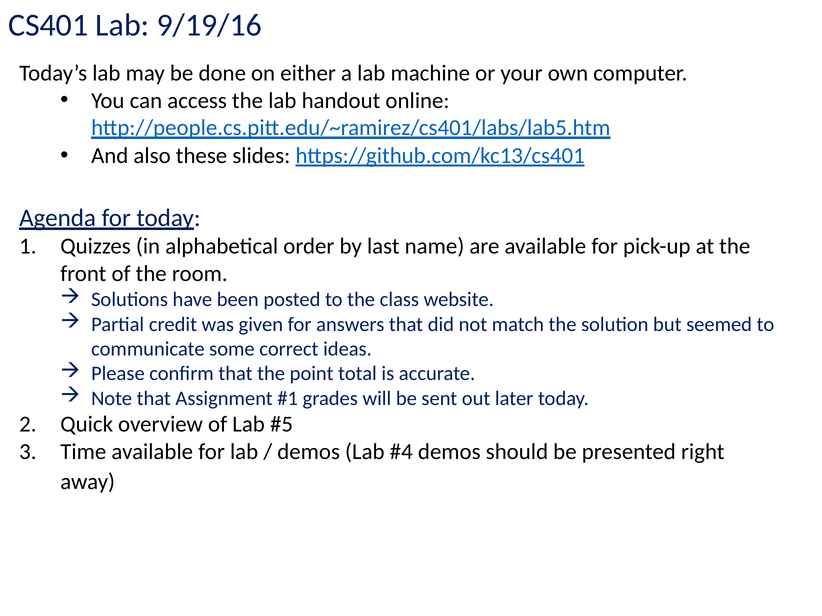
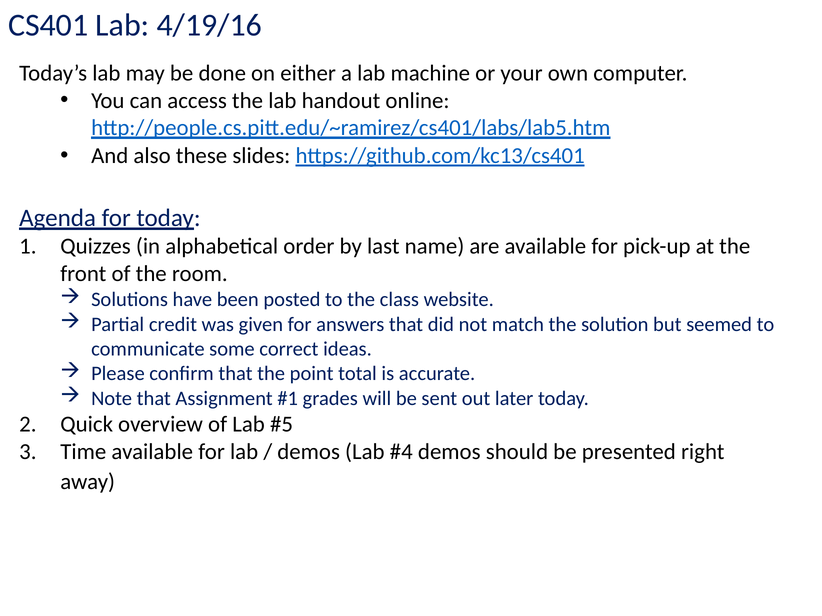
9/19/16: 9/19/16 -> 4/19/16 (209, 25)
